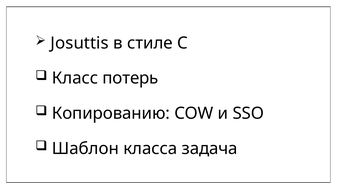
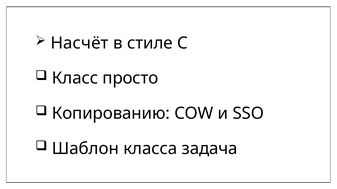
Josuttis: Josuttis -> Насчёт (80, 43)
потерь: потерь -> просто (130, 78)
